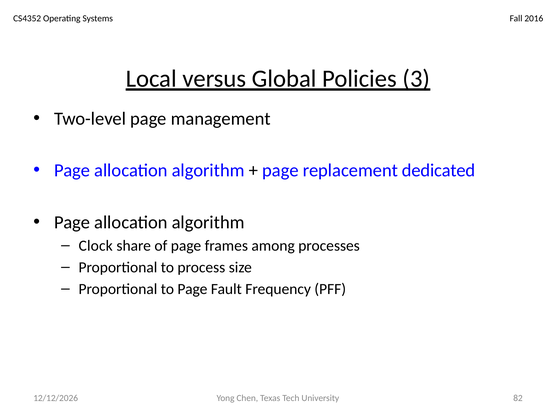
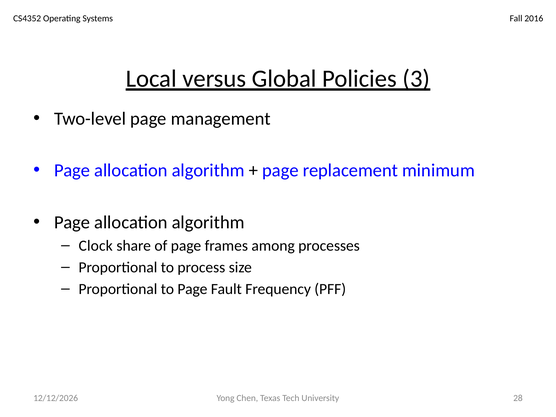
dedicated: dedicated -> minimum (438, 171)
82: 82 -> 28 (518, 398)
